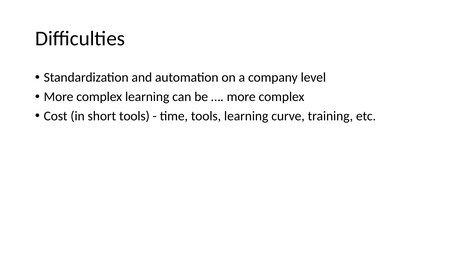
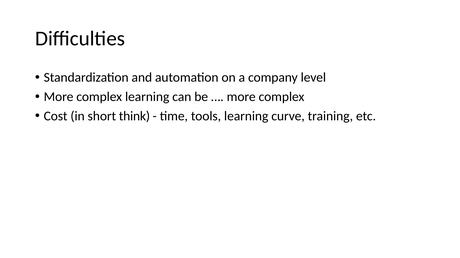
short tools: tools -> think (134, 116)
